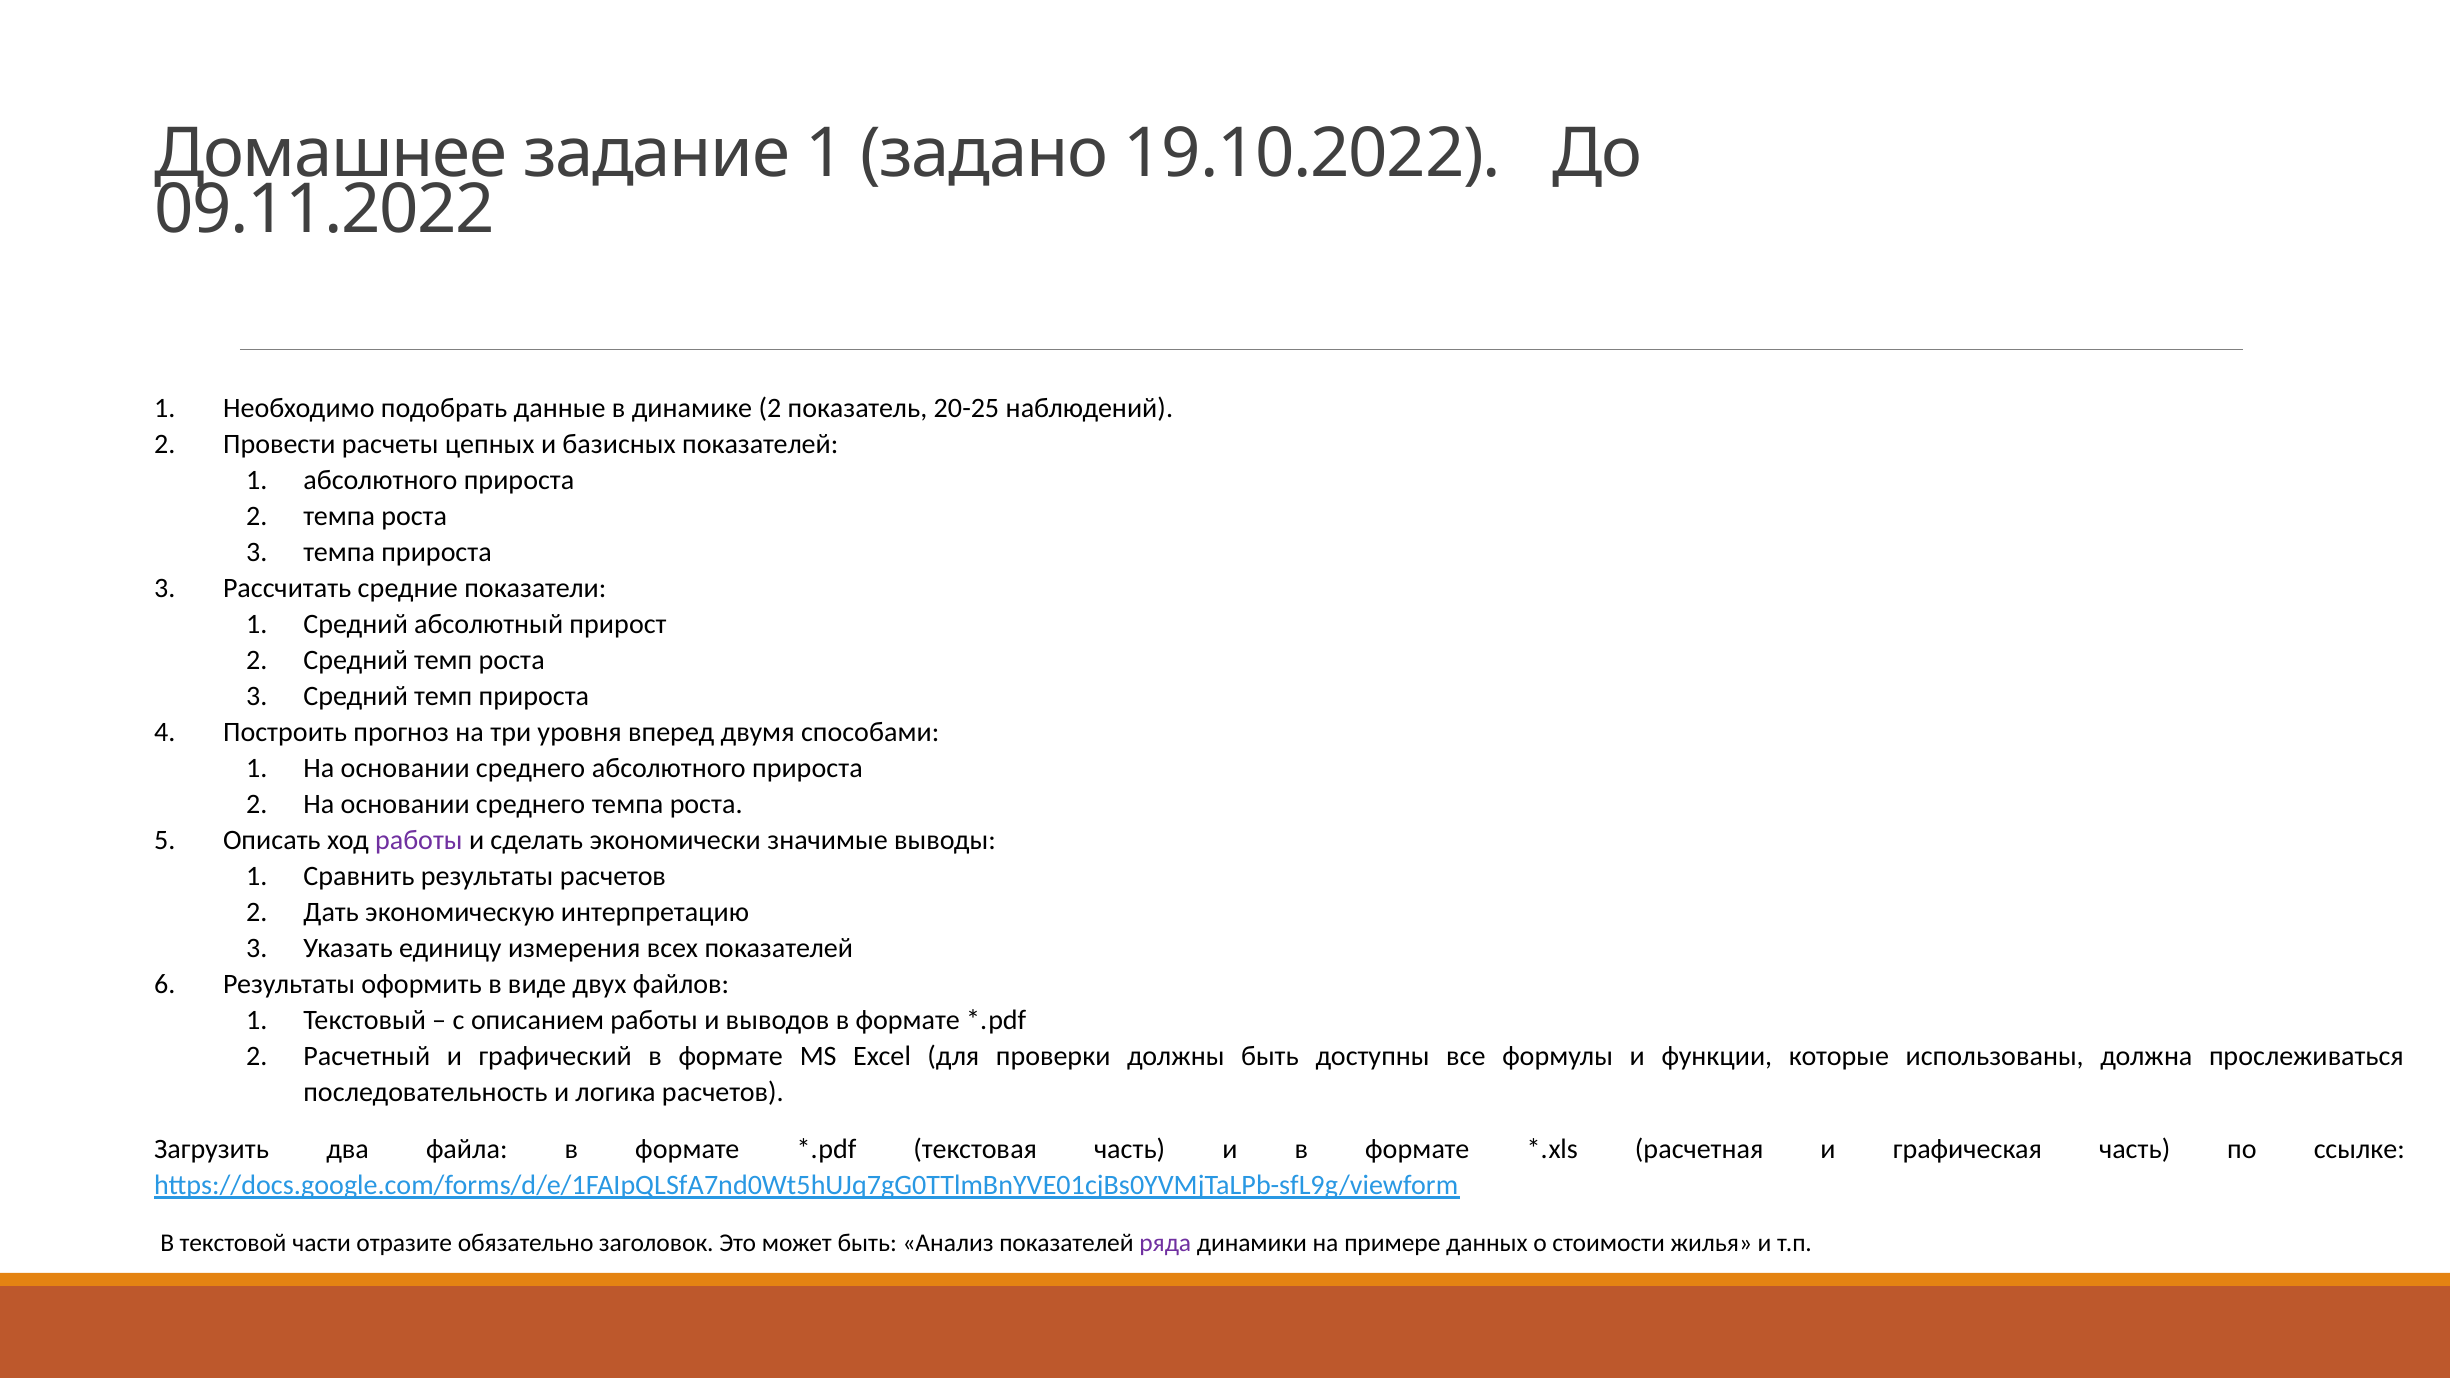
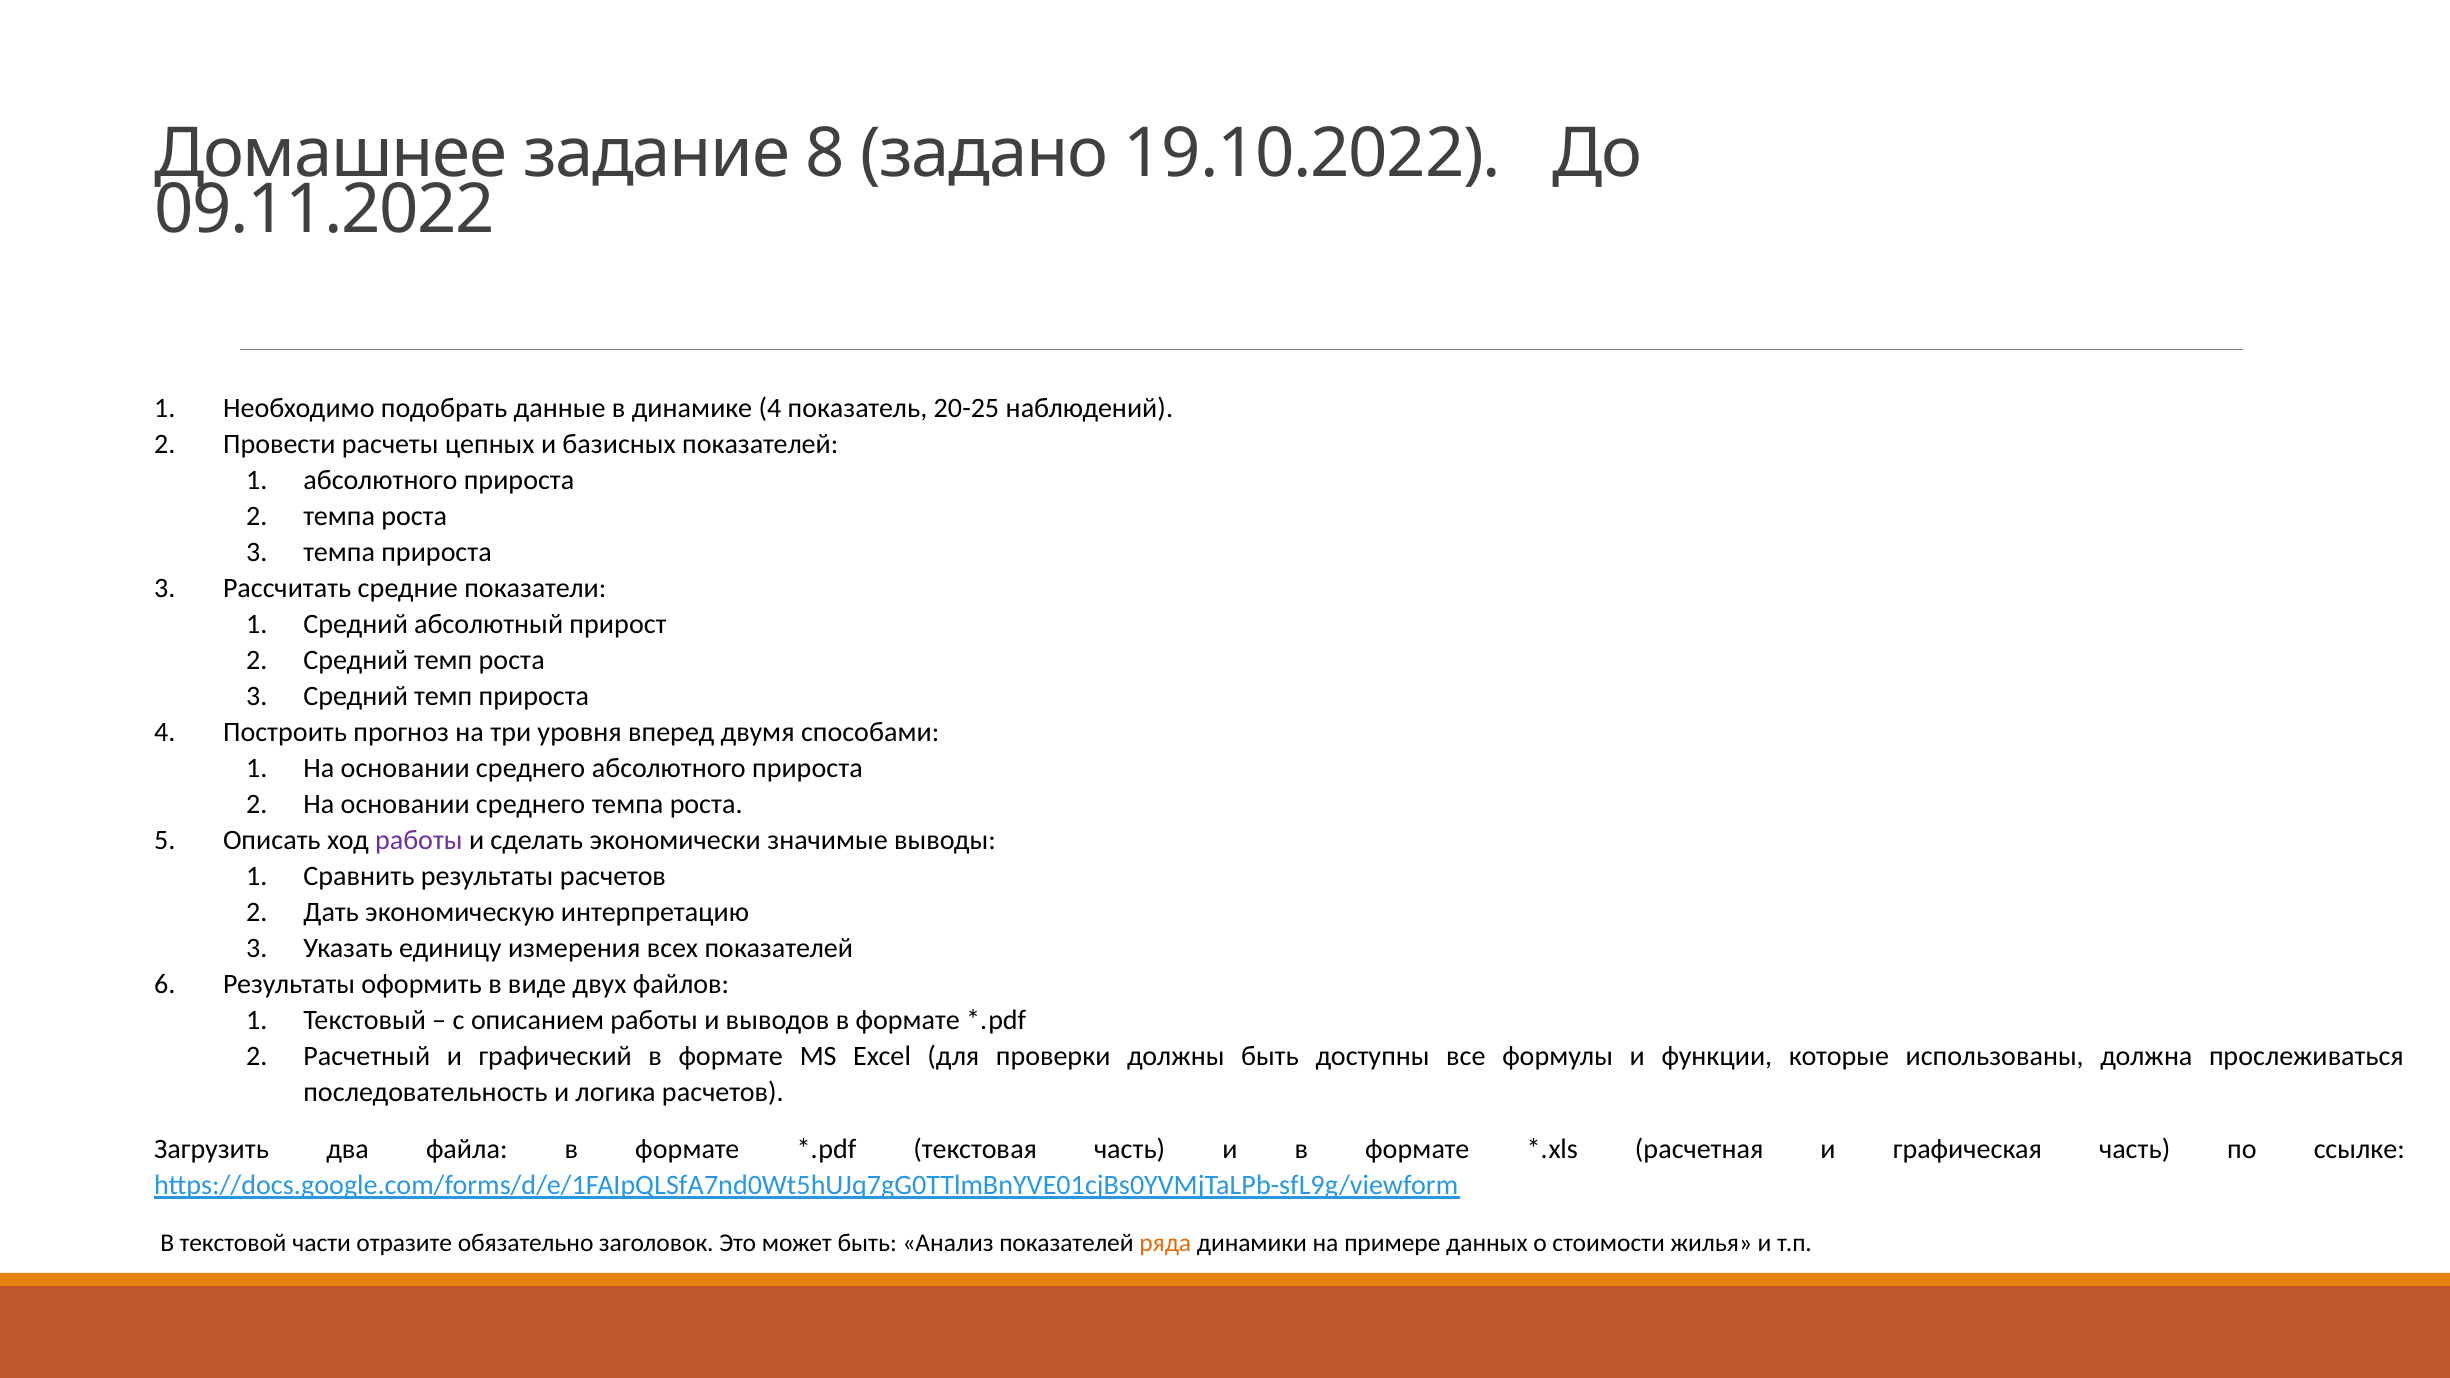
задание 1: 1 -> 8 (825, 154)
динамике 2: 2 -> 4 (770, 408)
ряда colour: purple -> orange (1165, 1243)
